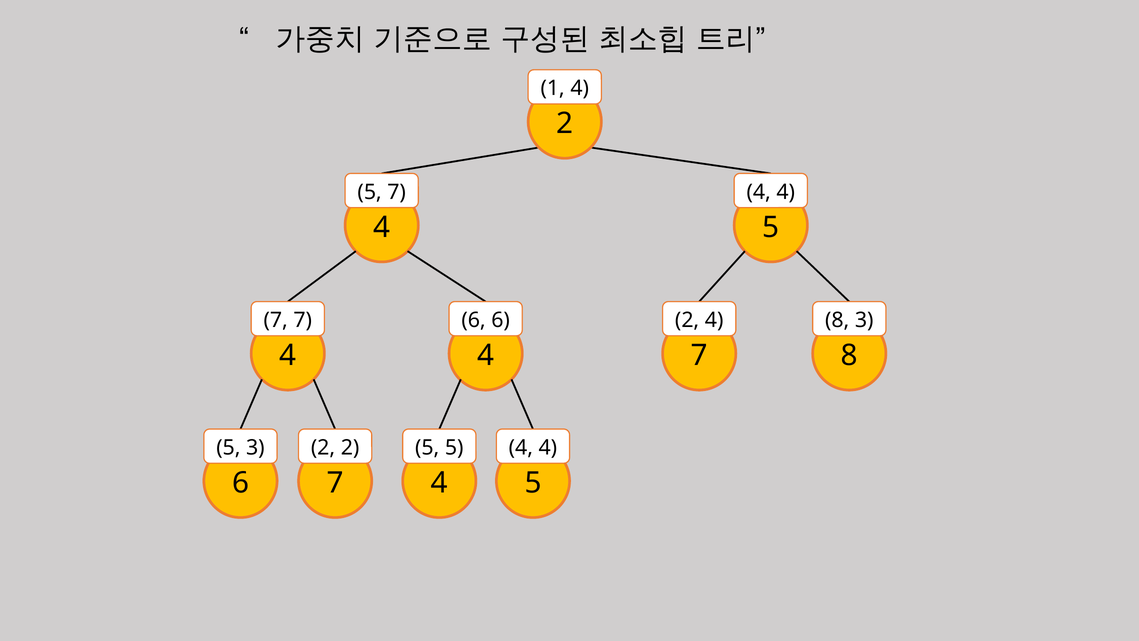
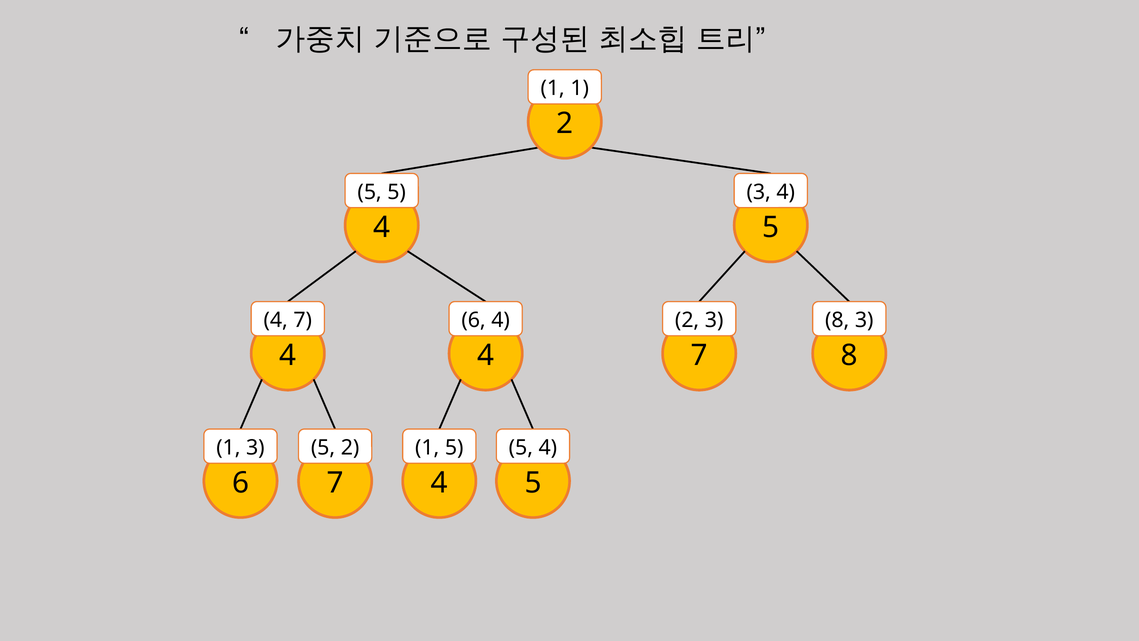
1 4: 4 -> 1 (580, 88)
7: 7 -> 5 (397, 192)
4: 4 -> 3 (759, 192)
7: 7 -> 4 (276, 320)
6 6: 6 -> 4 (501, 320)
4: 4 -> 3 (714, 320)
5: 5 -> 1 (228, 447)
2: 2 -> 5 (323, 447)
5: 5 -> 1 (427, 447)
4: 4 -> 5 (521, 447)
